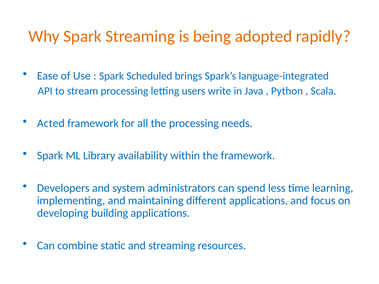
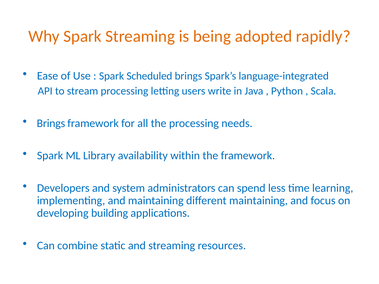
Acted: Acted -> Brings (51, 123)
different applications: applications -> maintaining (258, 201)
